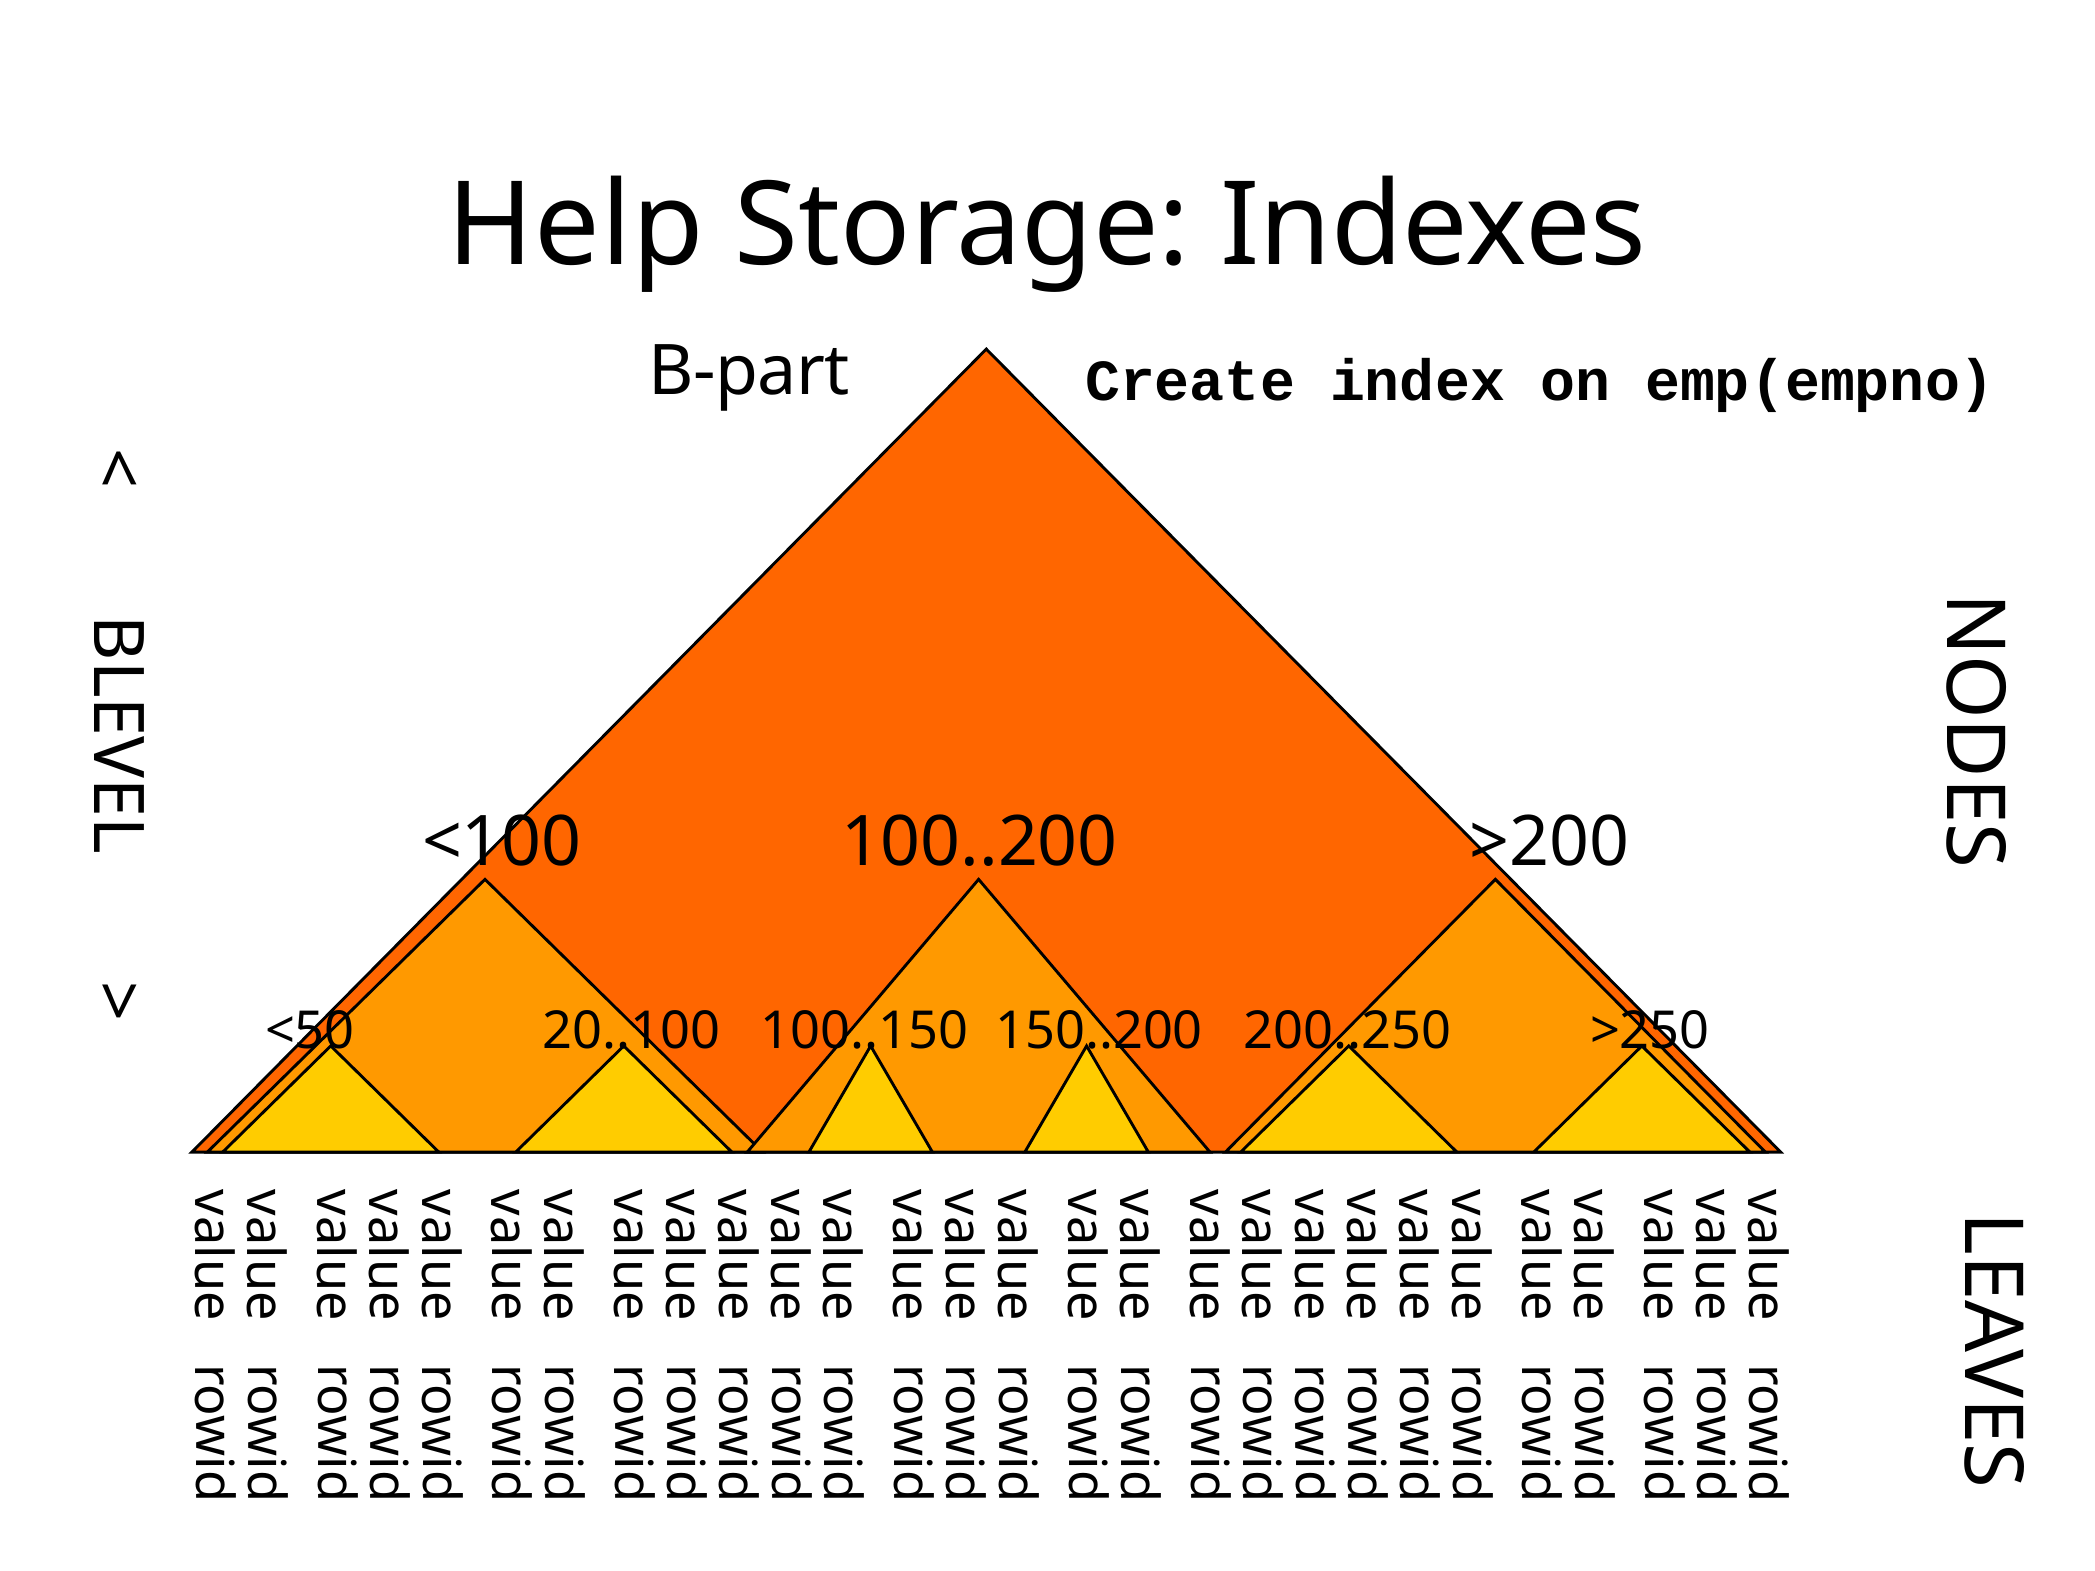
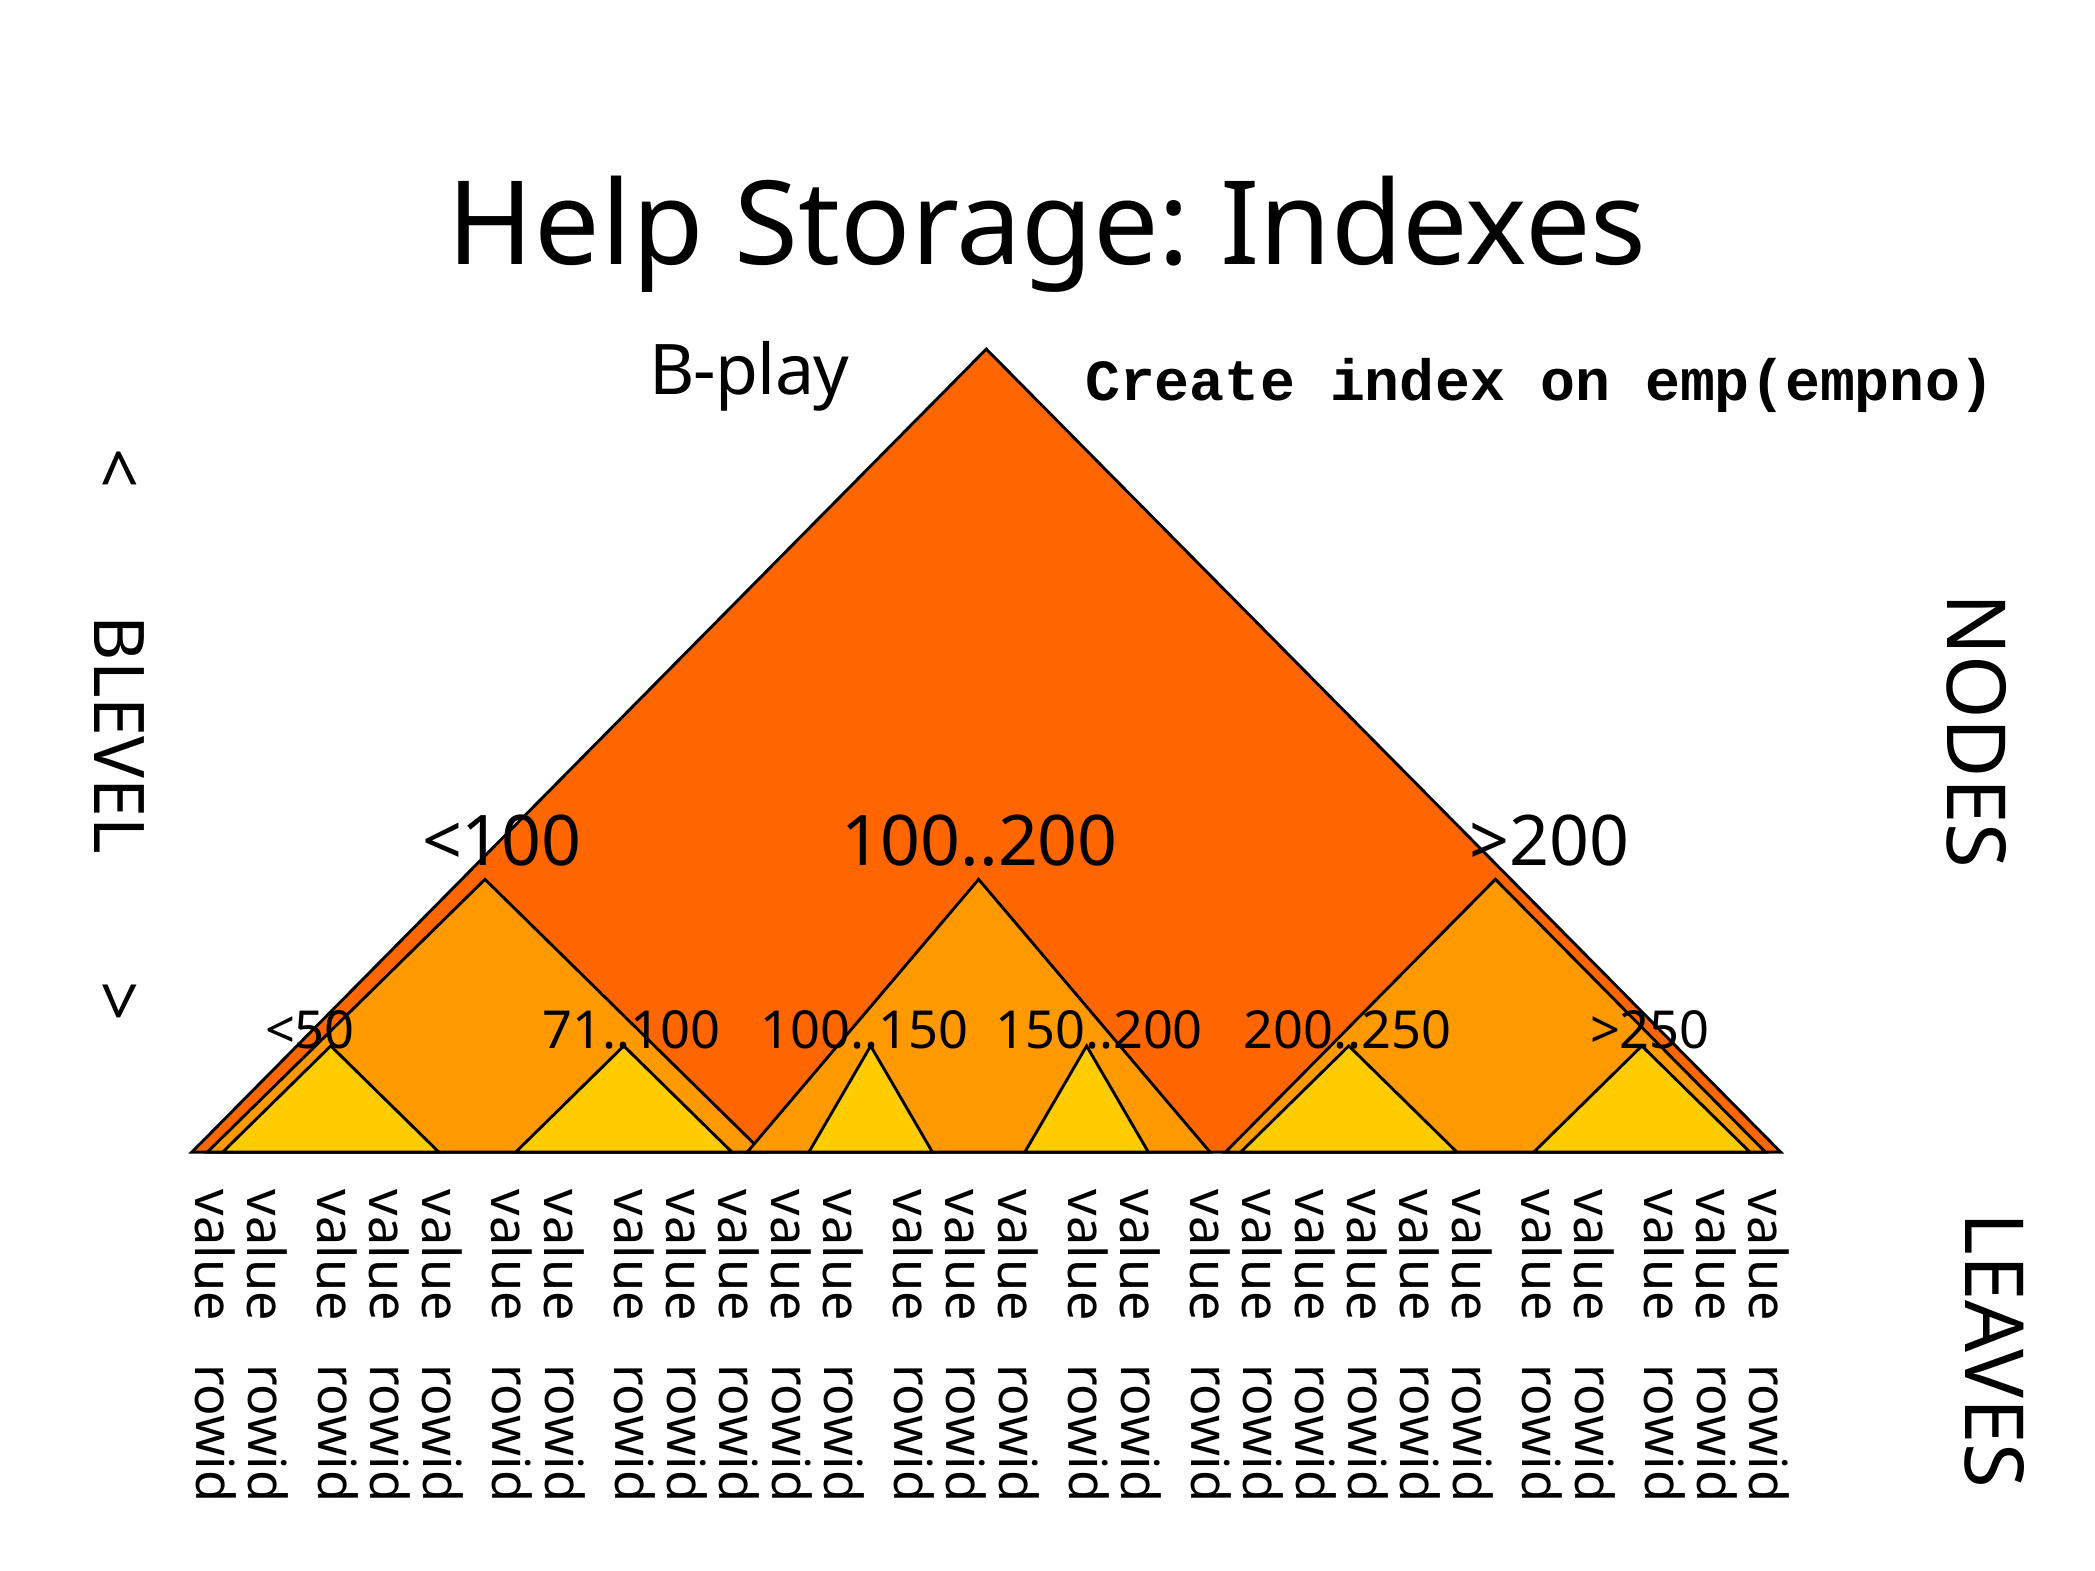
B-part: B-part -> B-play (749, 371)
20..100: 20..100 -> 71..100 (631, 1031)
